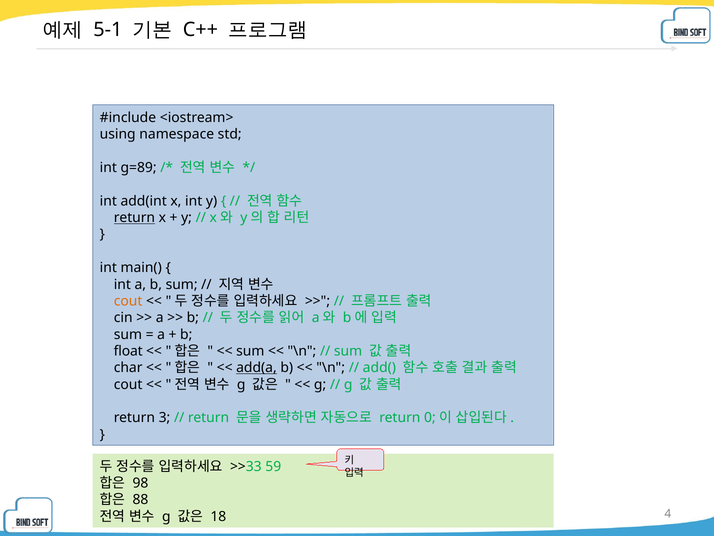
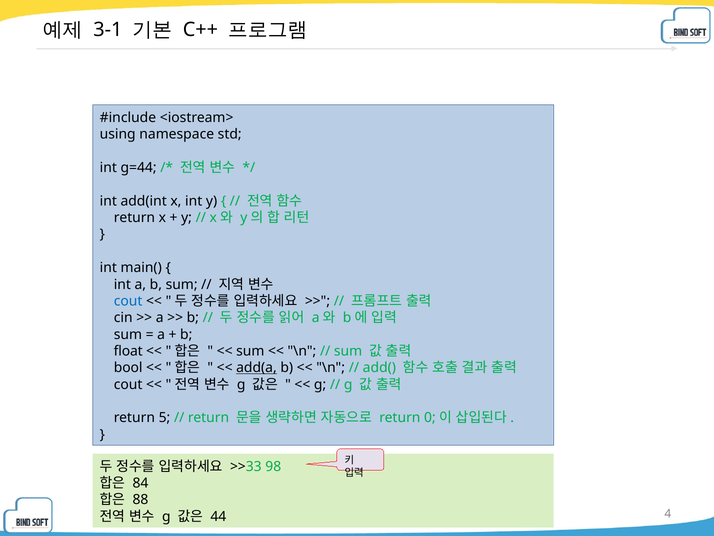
5-1: 5-1 -> 3-1 (108, 30)
g=89: g=89 -> g=44 (139, 167)
return underline: present -> none (134, 217)
cout colour: orange -> blue (128, 301)
char: char -> bool (128, 368)
3: 3 -> 5 (164, 418)
59: 59 -> 98 (273, 466)
98: 98 -> 84 (140, 483)
18: 18 -> 44 (218, 516)
